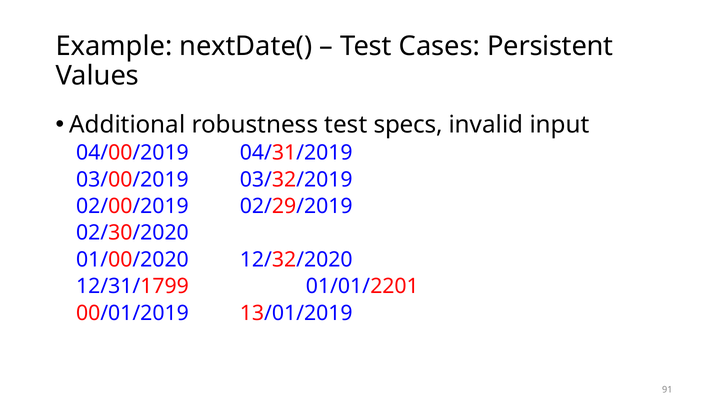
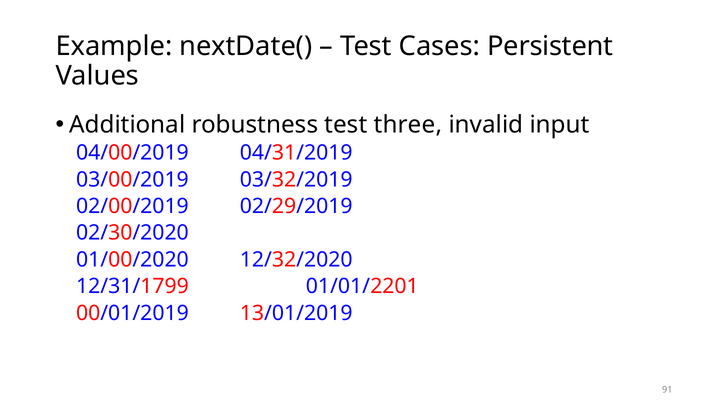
specs: specs -> three (408, 125)
